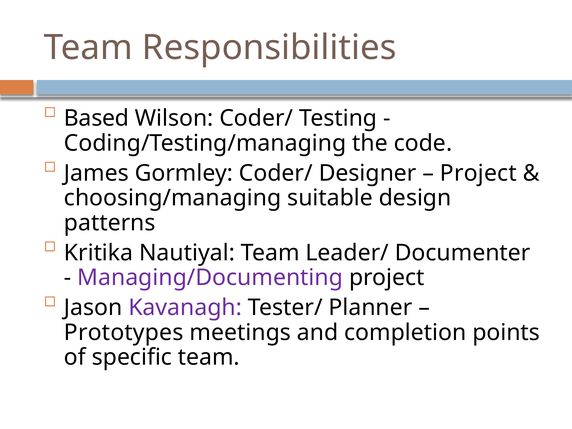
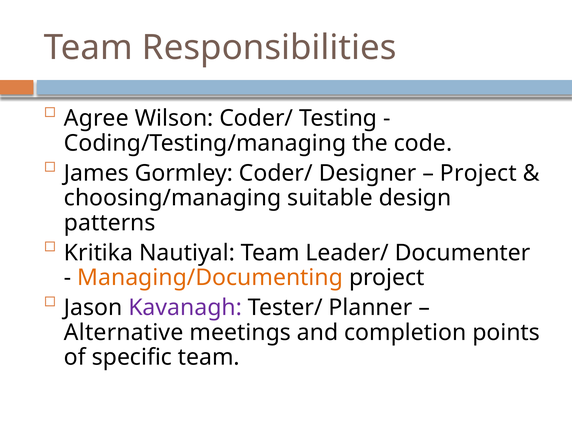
Based: Based -> Agree (96, 118)
Managing/Documenting colour: purple -> orange (210, 278)
Prototypes: Prototypes -> Alternative (124, 332)
